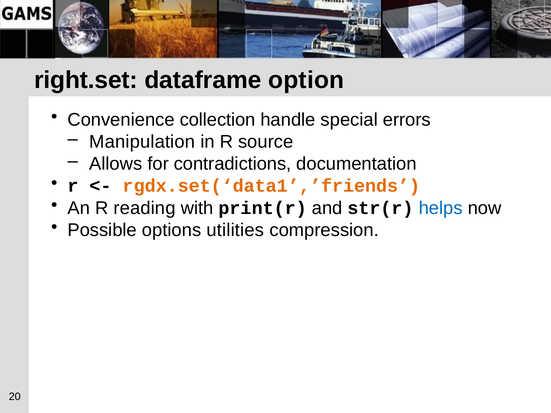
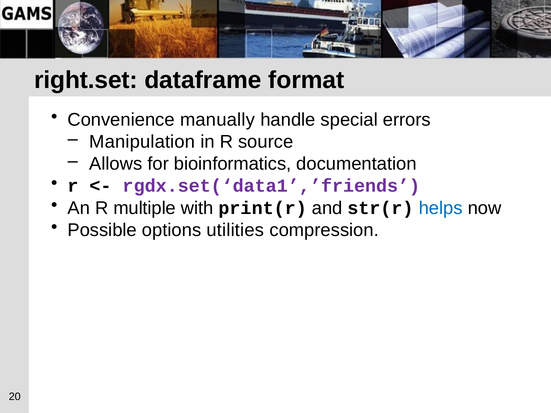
option: option -> format (306, 80)
collection: collection -> manually (217, 120)
contradictions: contradictions -> bioinformatics (233, 164)
rgdx.set(‘data1’,’friends colour: orange -> purple (271, 186)
reading: reading -> multiple (145, 208)
